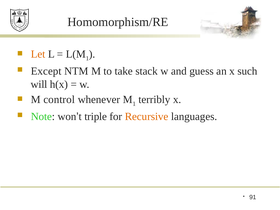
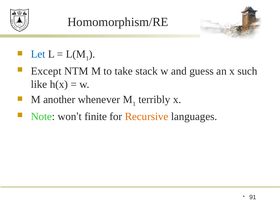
Let colour: orange -> blue (38, 54)
will: will -> like (39, 84)
control: control -> another (59, 100)
triple: triple -> finite (96, 117)
